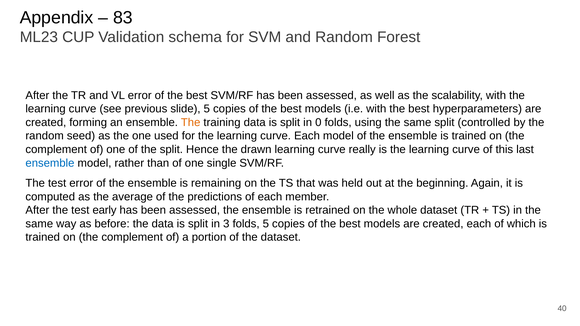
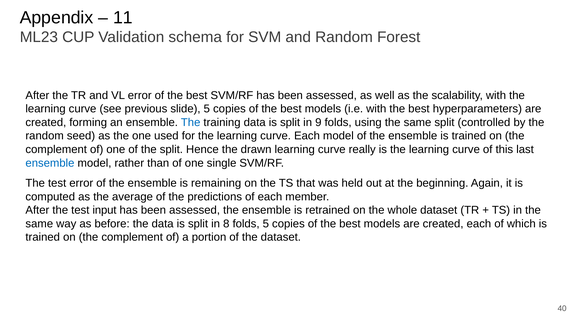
83: 83 -> 11 (123, 18)
The colour: orange -> blue (191, 123)
0: 0 -> 9 (318, 123)
early: early -> input (105, 210)
3: 3 -> 8 (226, 224)
